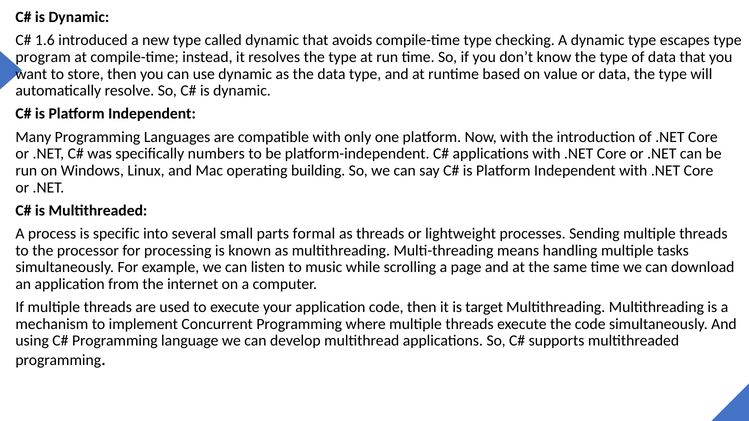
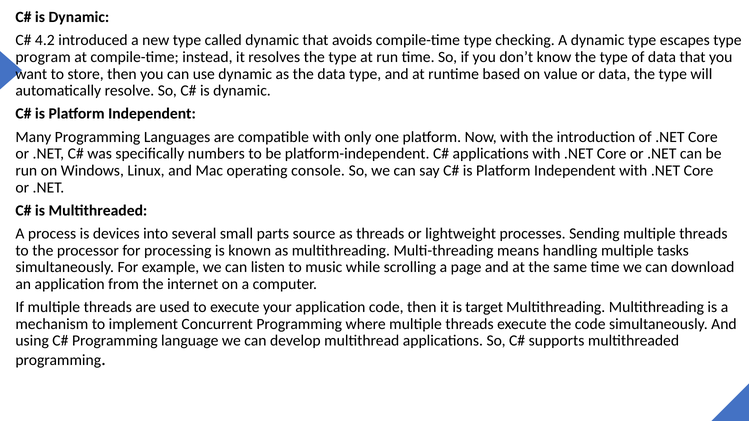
1.6: 1.6 -> 4.2 (45, 40)
building: building -> console (318, 171)
specific: specific -> devices (116, 234)
formal: formal -> source (314, 234)
